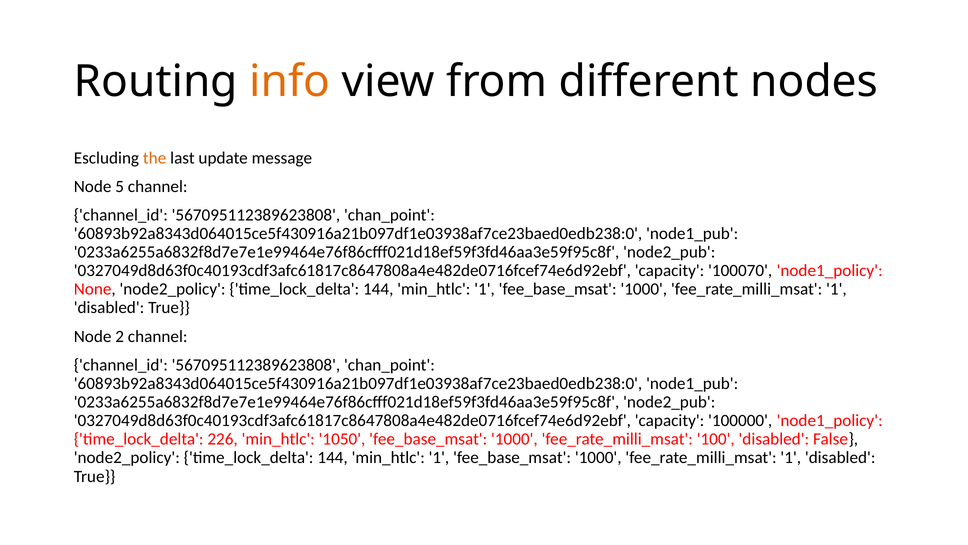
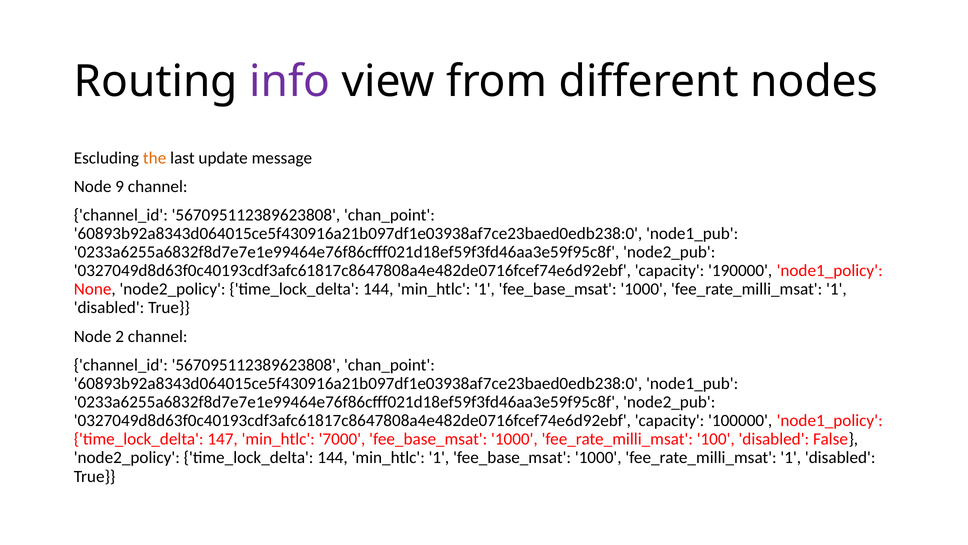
info colour: orange -> purple (290, 81)
5: 5 -> 9 (120, 186)
100070: 100070 -> 190000 (740, 271)
226: 226 -> 147 (223, 439)
1050: 1050 -> 7000 (342, 439)
